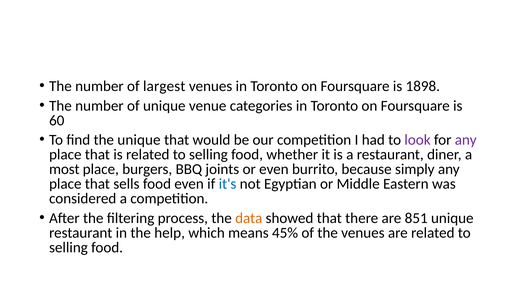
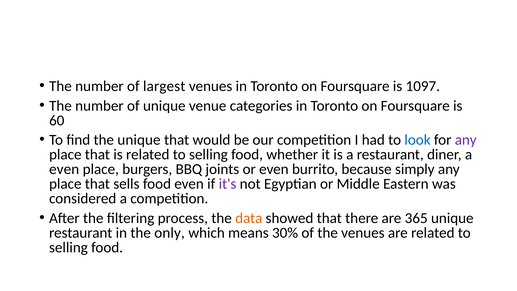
1898: 1898 -> 1097 (423, 86)
look colour: purple -> blue (418, 140)
most: most -> even (64, 169)
it's colour: blue -> purple (228, 184)
851: 851 -> 365 (416, 218)
help: help -> only (170, 233)
45%: 45% -> 30% (285, 233)
